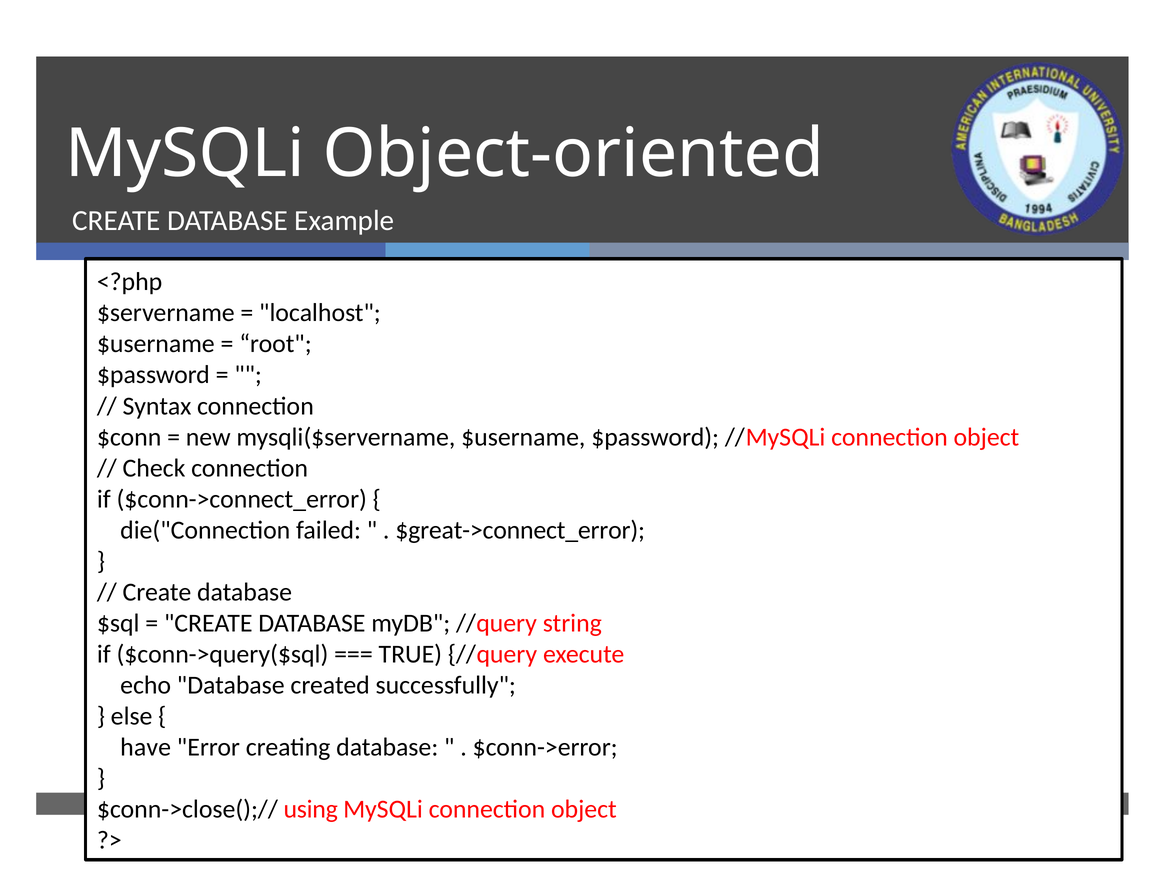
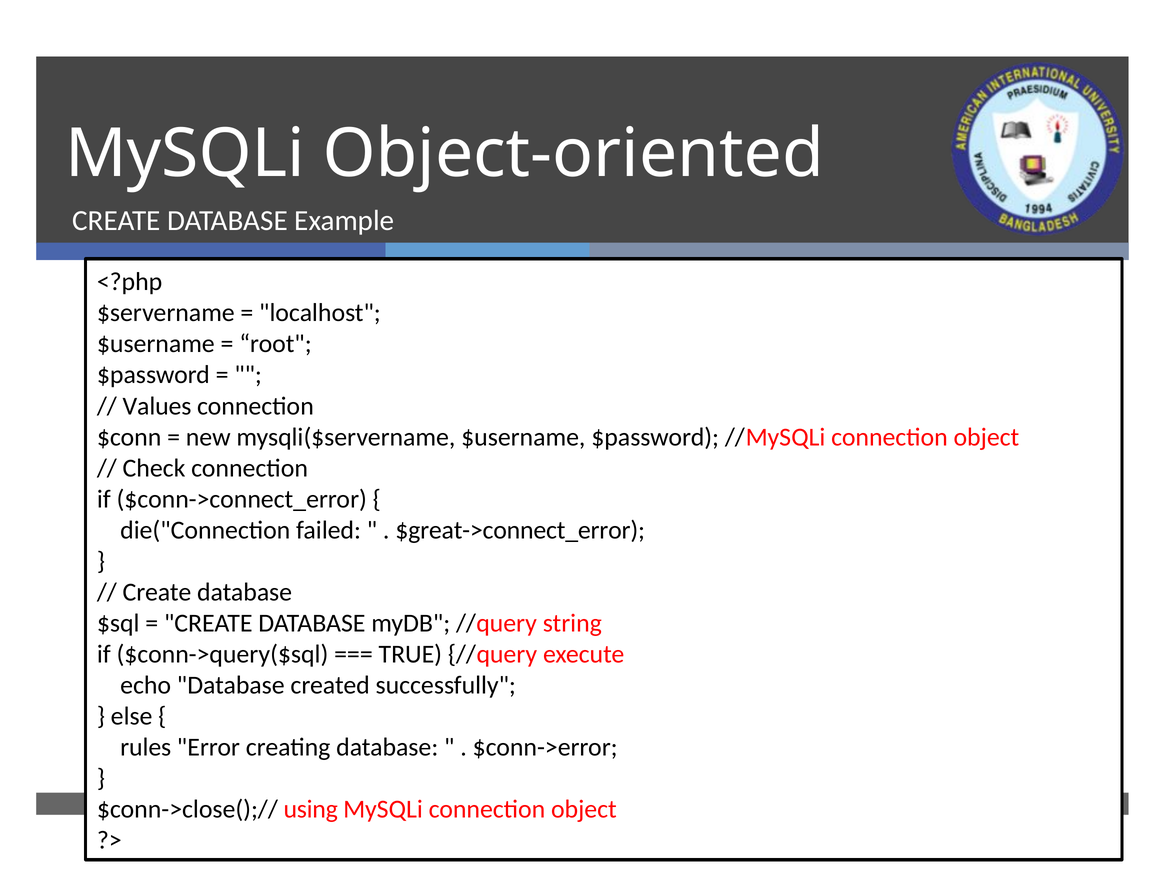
Syntax: Syntax -> Values (157, 406)
have: have -> rules (146, 748)
